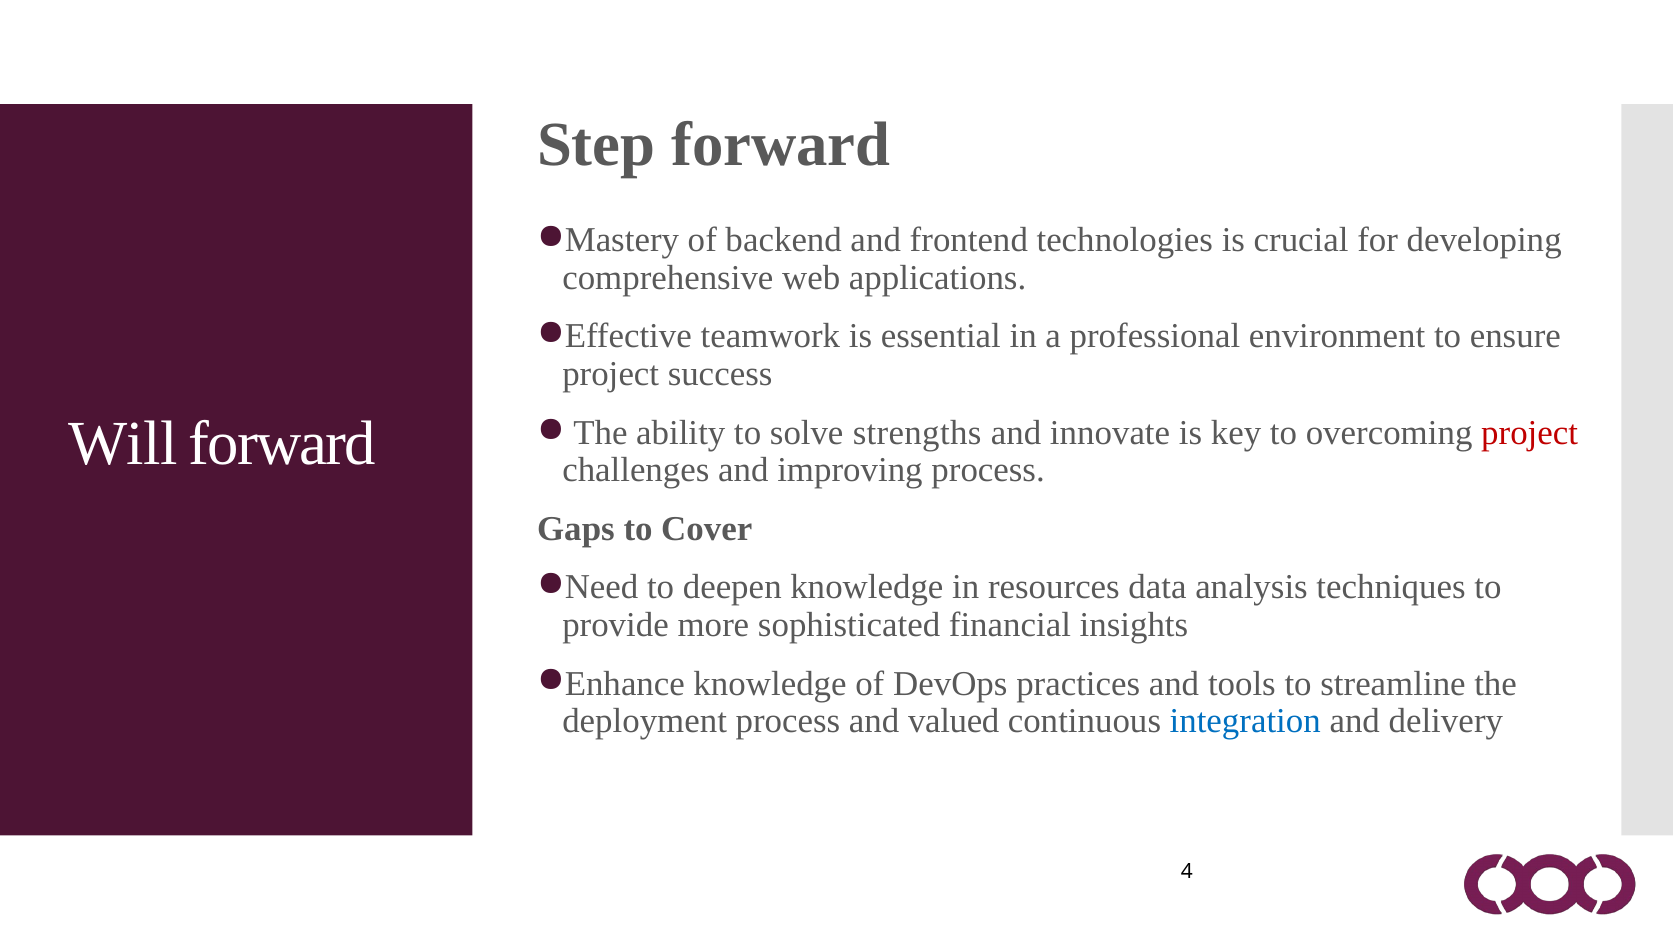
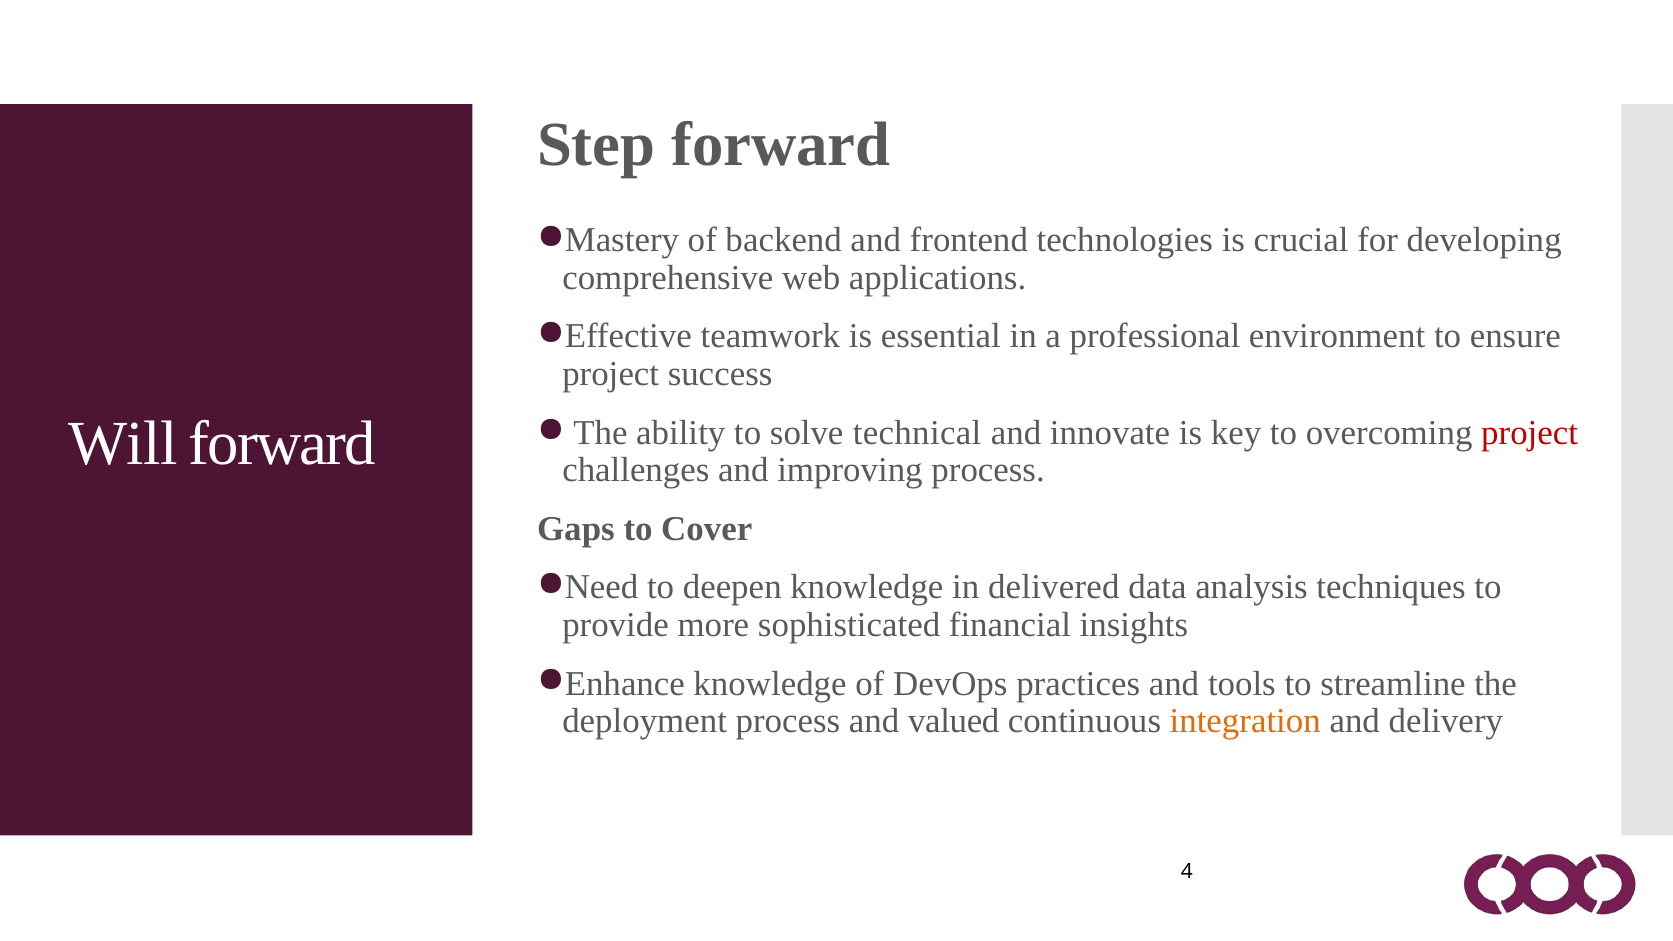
strengths: strengths -> technical (917, 433)
resources: resources -> delivered (1054, 587)
integration colour: blue -> orange (1245, 721)
